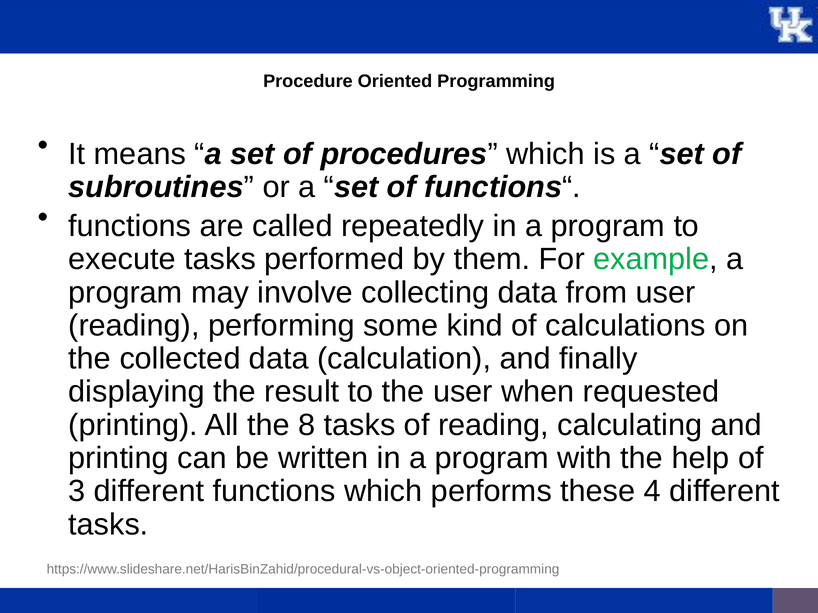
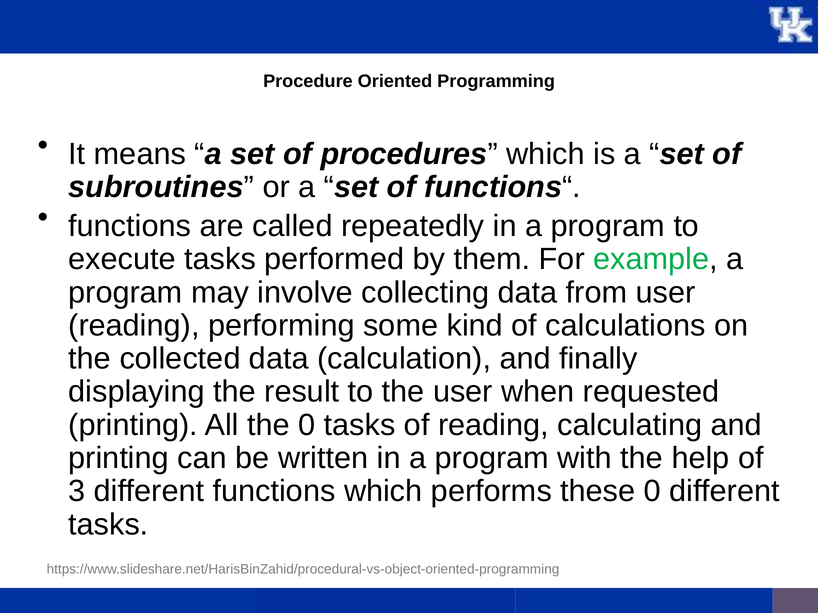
the 8: 8 -> 0 (307, 425)
these 4: 4 -> 0 (652, 492)
